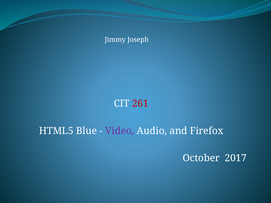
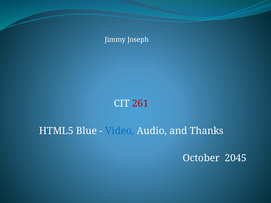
Video colour: purple -> blue (120, 131)
Firefox: Firefox -> Thanks (207, 131)
2017: 2017 -> 2045 (236, 158)
